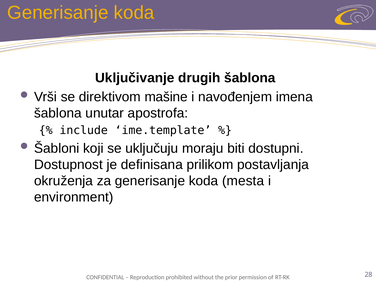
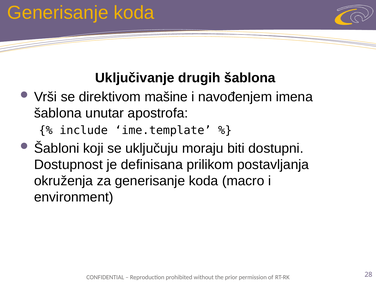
mesta: mesta -> macro (243, 181)
